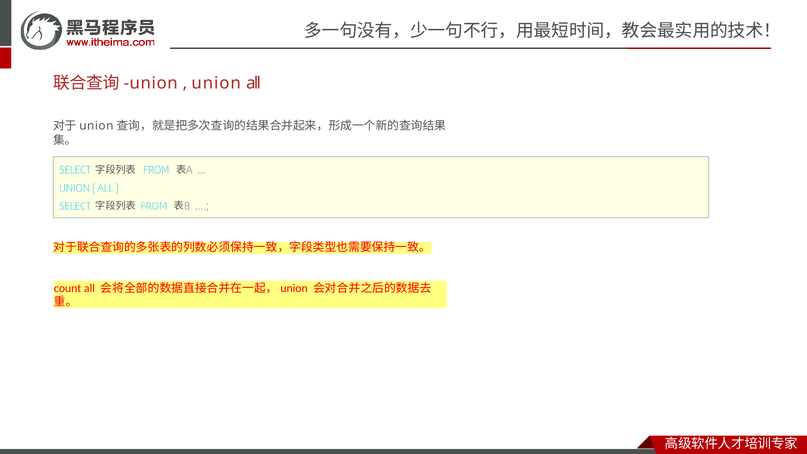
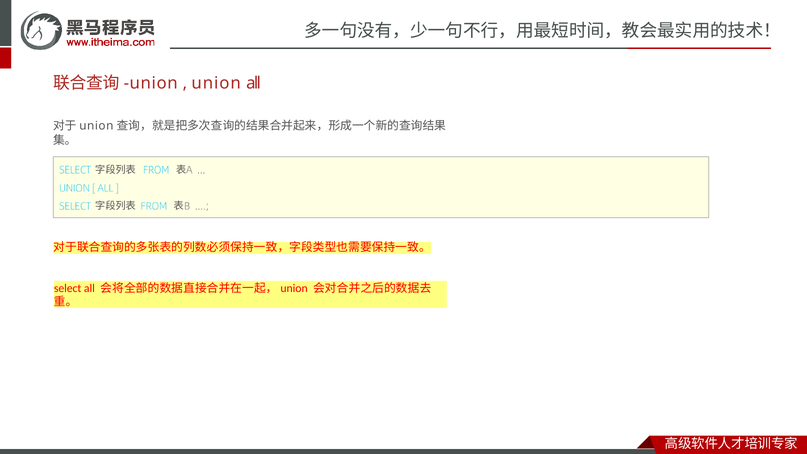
count: count -> select (68, 288)
